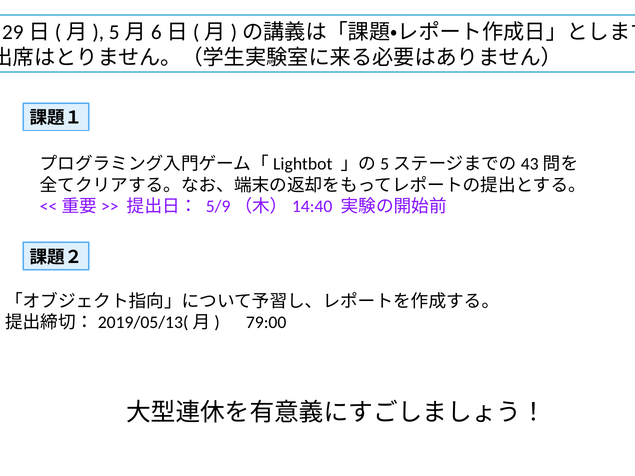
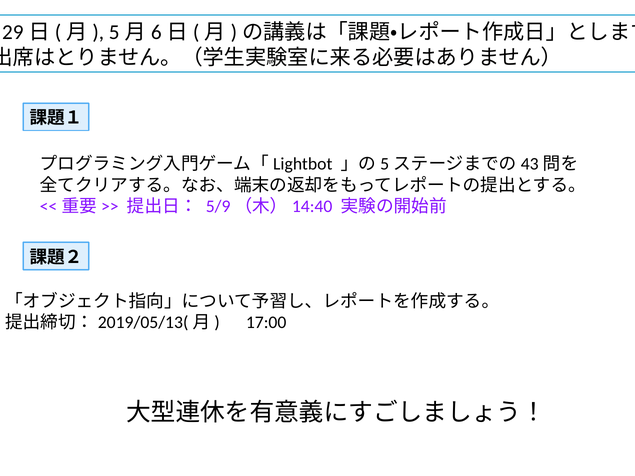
79:00: 79:00 -> 17:00 (266, 323)
